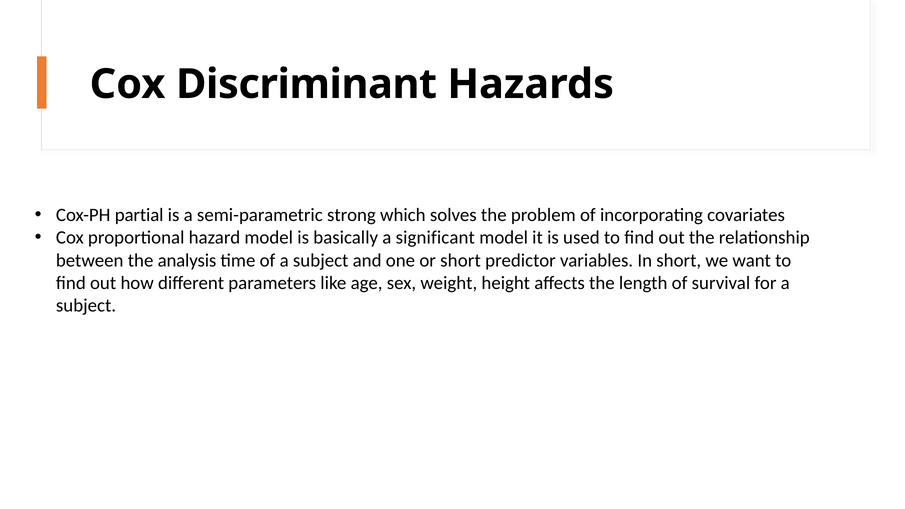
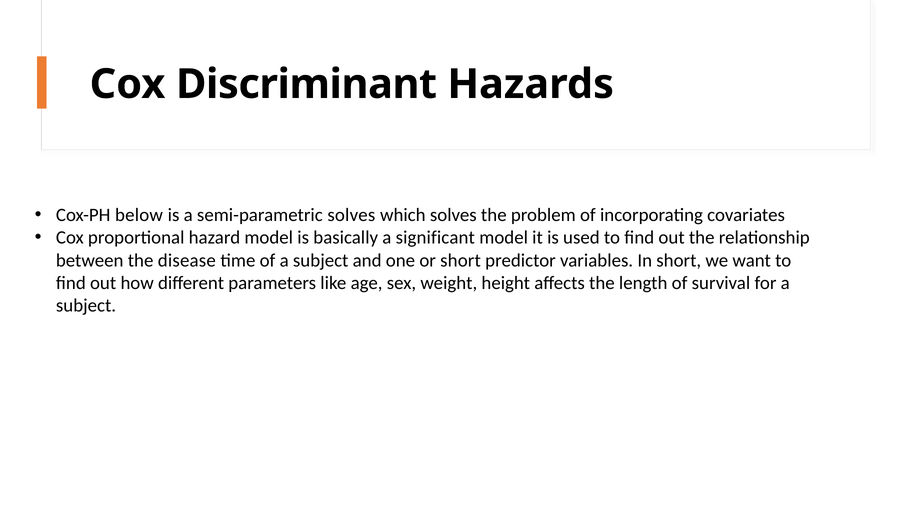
partial: partial -> below (139, 215)
semi-parametric strong: strong -> solves (351, 215)
analysis: analysis -> disease (187, 260)
